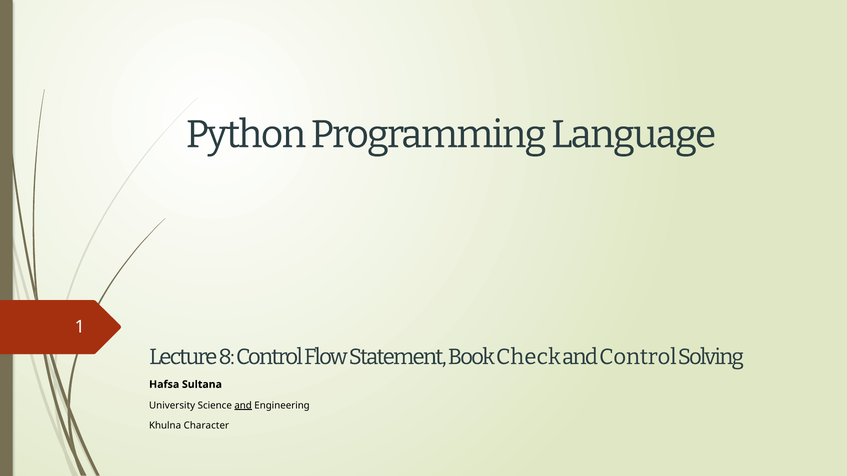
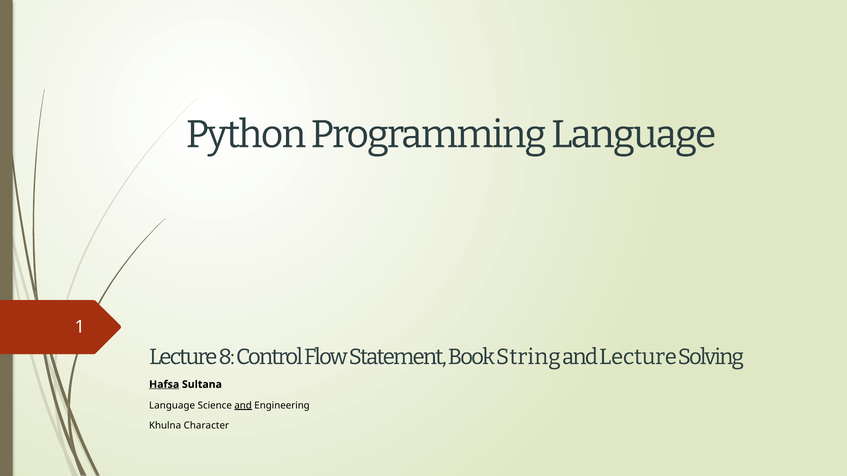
Check: Check -> String (528, 357)
and Control: Control -> Lecture (638, 357)
Hafsa underline: none -> present (164, 385)
University: University -> Language (172, 406)
